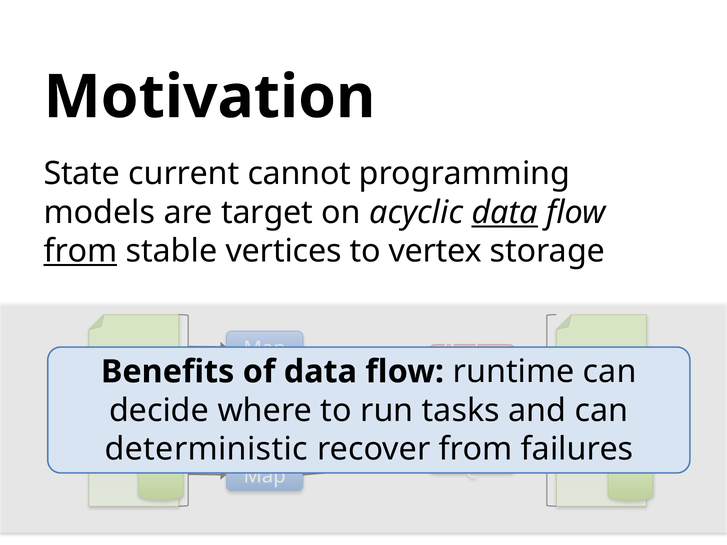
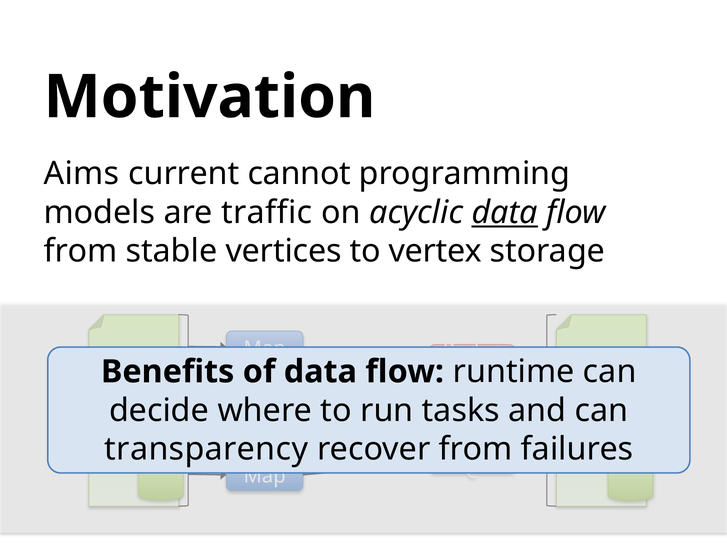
State: State -> Aims (81, 174)
target: target -> traffic (267, 213)
from underline: present -> none (80, 251)
deterministic: deterministic -> transparency (206, 449)
